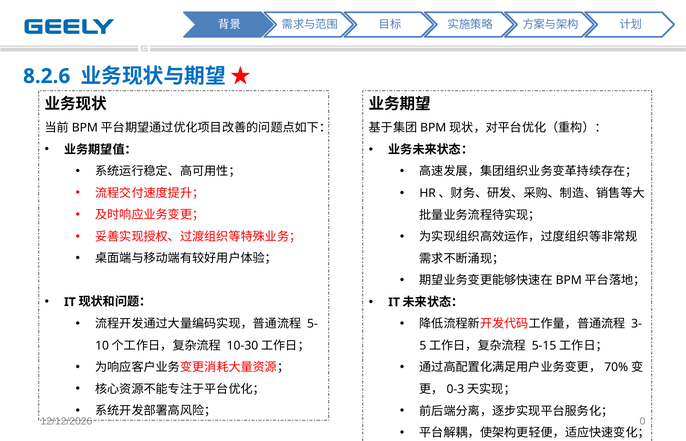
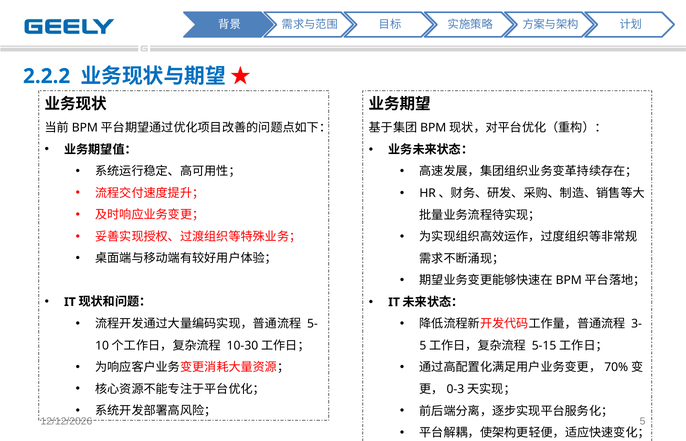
8.2.6: 8.2.6 -> 2.2.2 (47, 76)
0: 0 -> 5 (643, 421)
